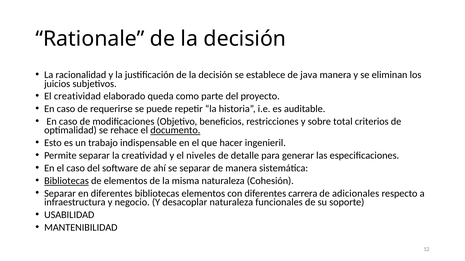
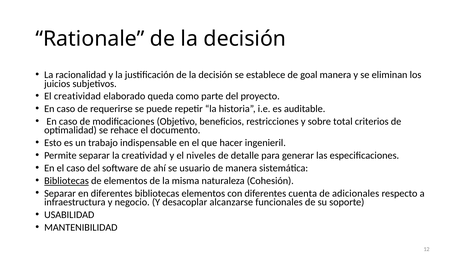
java: java -> goal (309, 75)
documento underline: present -> none (175, 131)
se separar: separar -> usuario (195, 169)
carrera: carrera -> cuenta (303, 194)
desacoplar naturaleza: naturaleza -> alcanzarse (231, 203)
